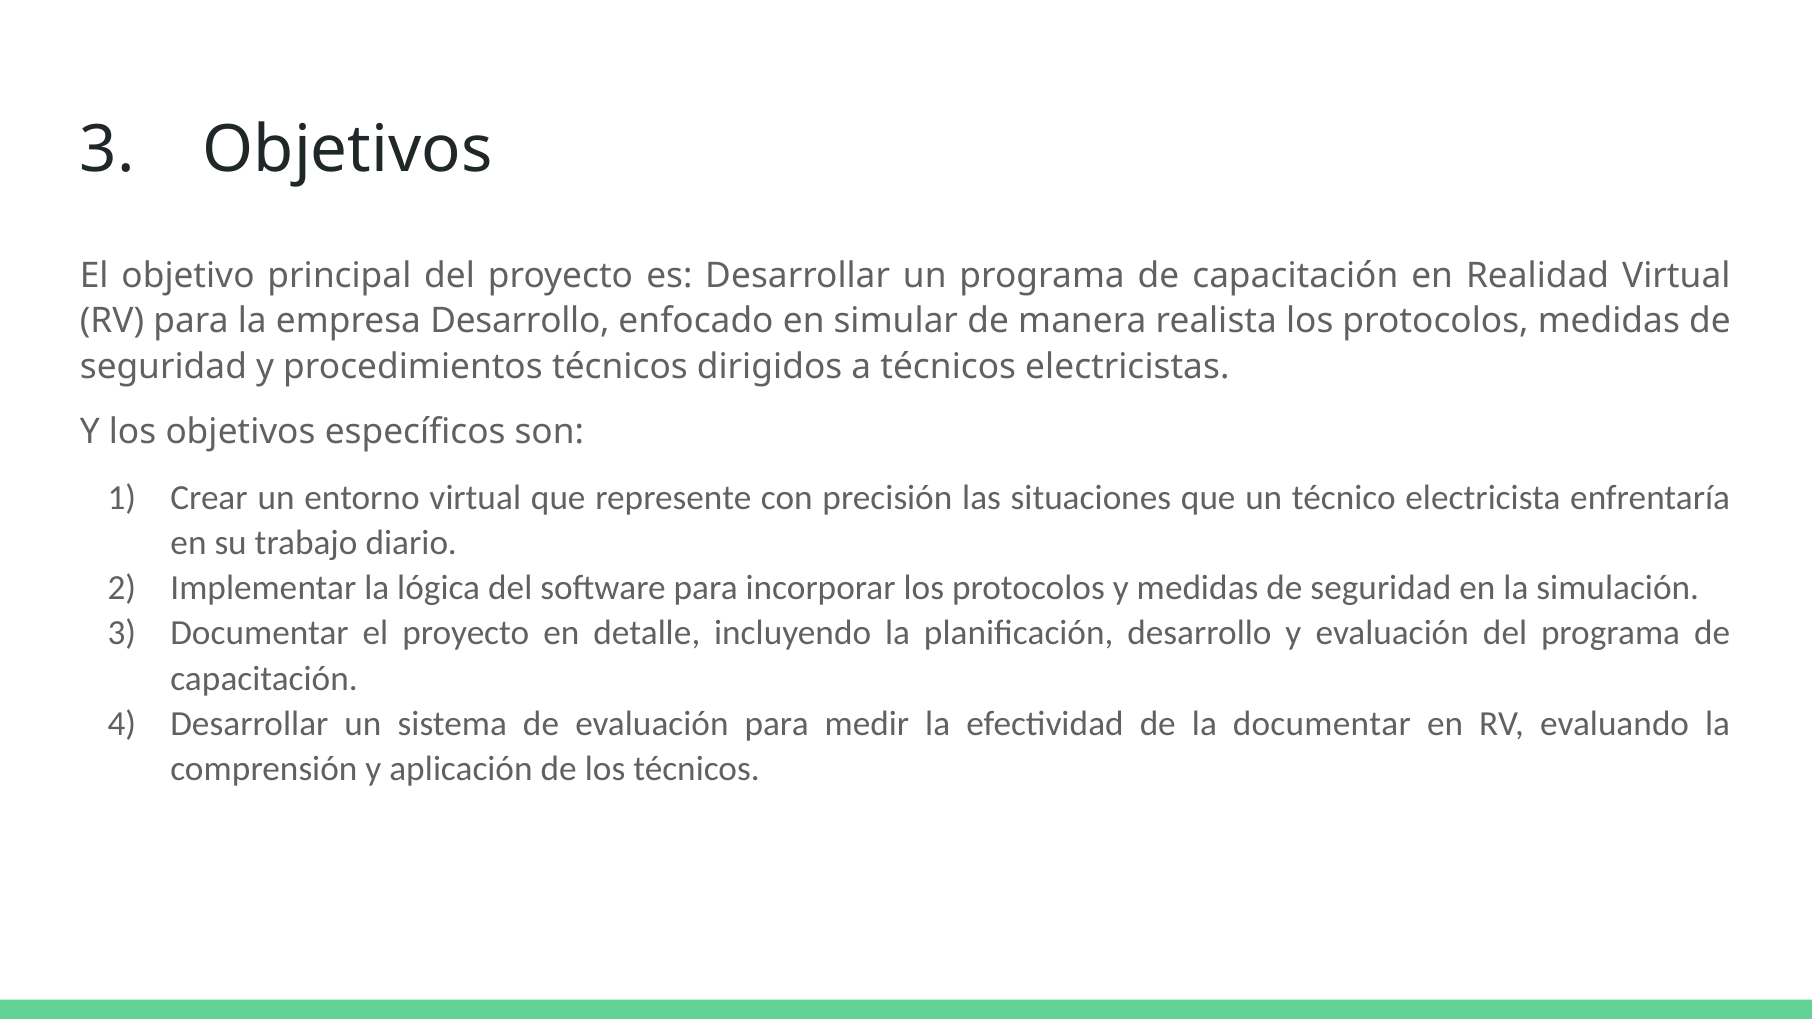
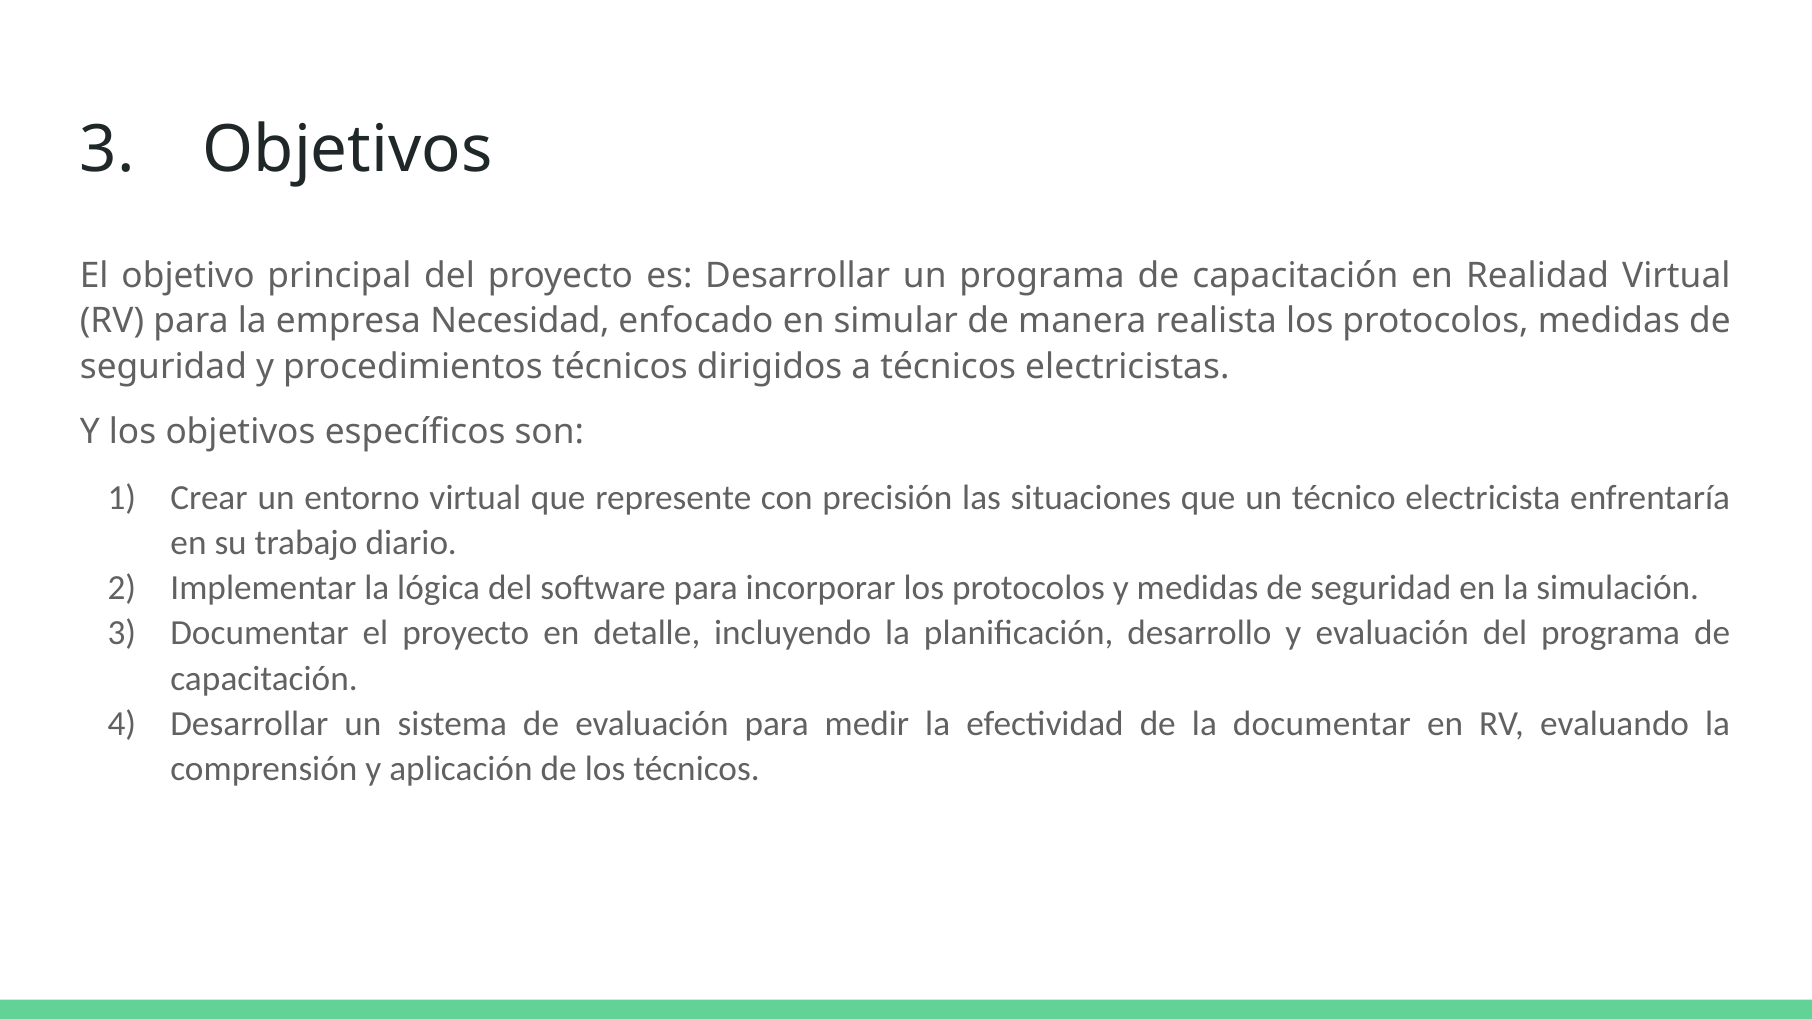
empresa Desarrollo: Desarrollo -> Necesidad (520, 321)
